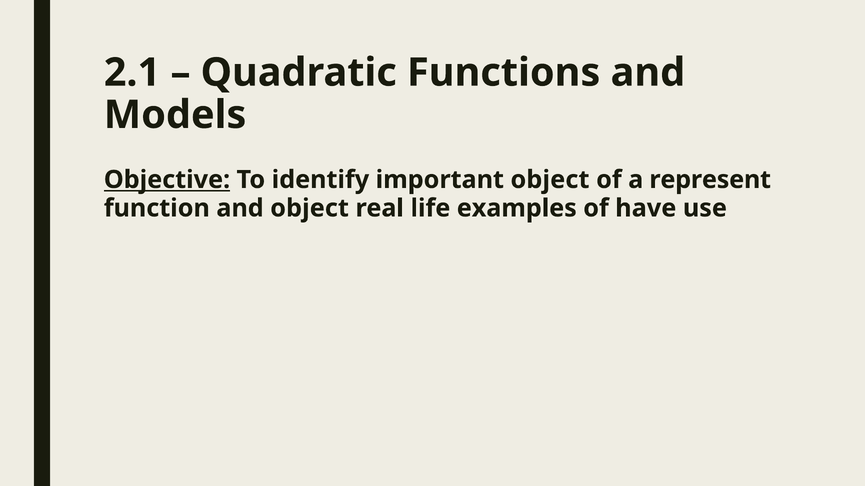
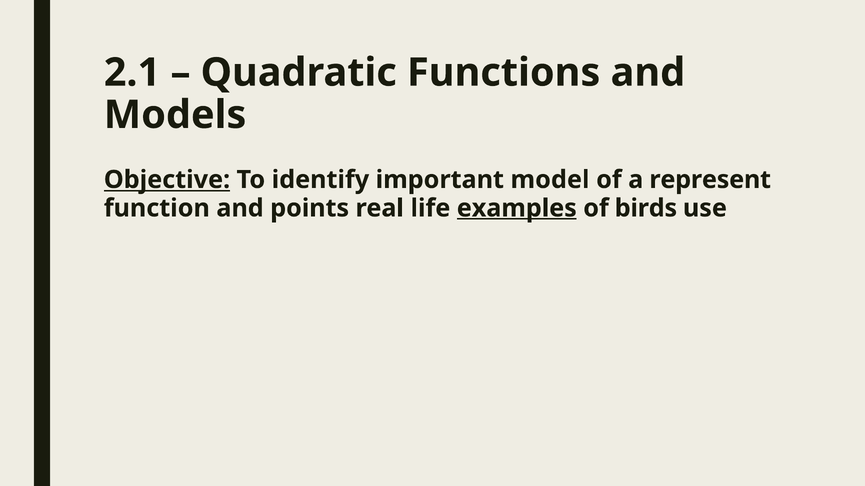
important object: object -> model (550, 180)
and object: object -> points (310, 208)
examples underline: none -> present (517, 208)
have: have -> birds (646, 208)
